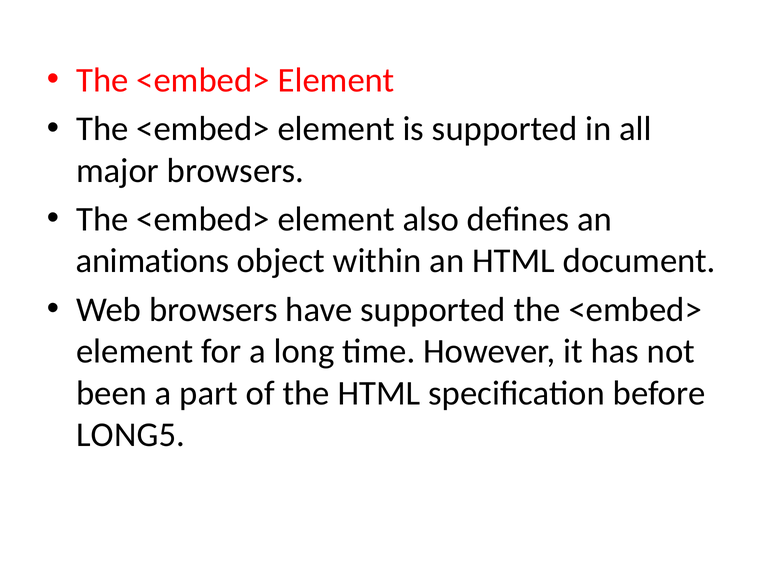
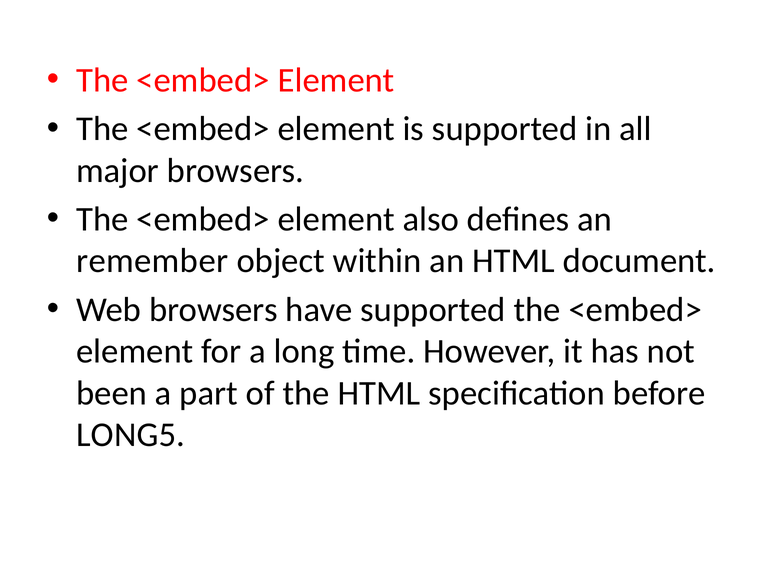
animations: animations -> remember (152, 261)
